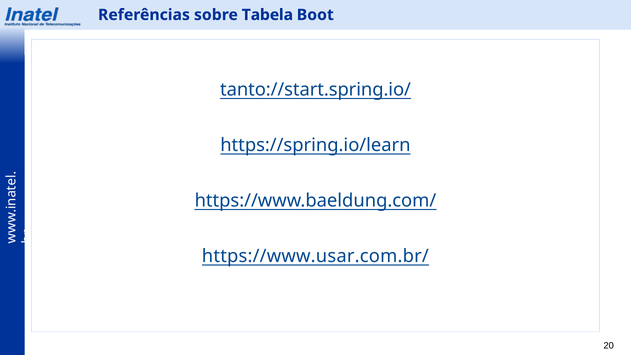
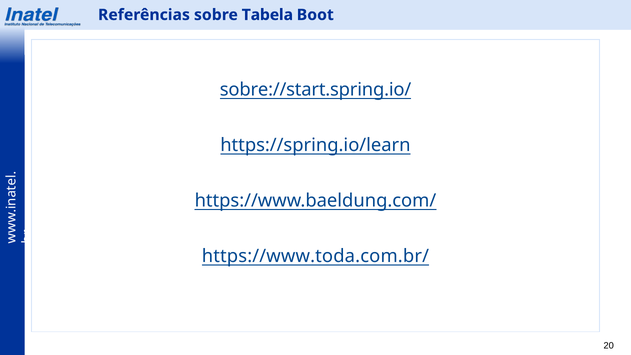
tanto://start.spring.io/: tanto://start.spring.io/ -> sobre://start.spring.io/ (316, 90)
https://www.usar.com.br/: https://www.usar.com.br/ -> https://www.toda.com.br/ (315, 256)
